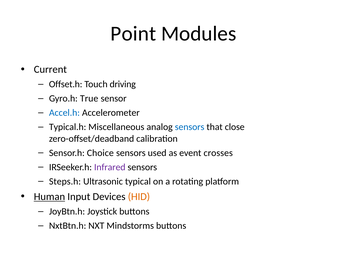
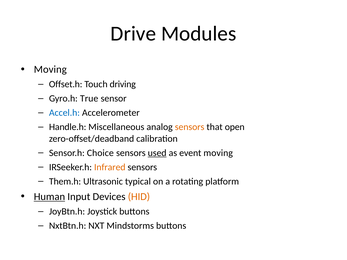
Point: Point -> Drive (133, 34)
Current: Current -> Moving (50, 70)
Typical.h: Typical.h -> Handle.h (68, 127)
sensors colour: blue -> orange (190, 127)
close: close -> open (235, 127)
used underline: none -> present (157, 153)
event crosses: crosses -> moving (218, 153)
Infrared colour: purple -> orange (110, 167)
Steps.h: Steps.h -> Them.h (65, 182)
